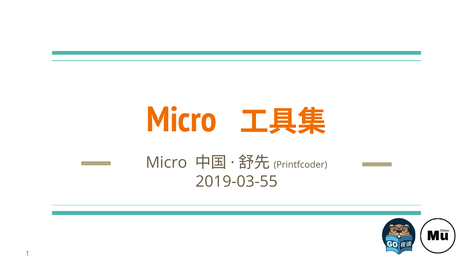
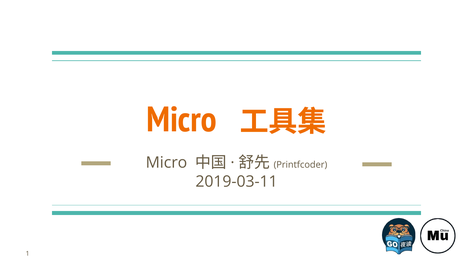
2019-03-55: 2019-03-55 -> 2019-03-11 (237, 182)
